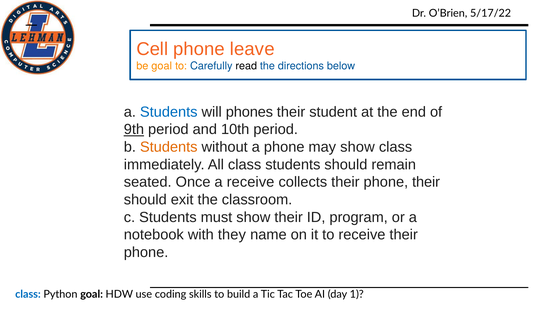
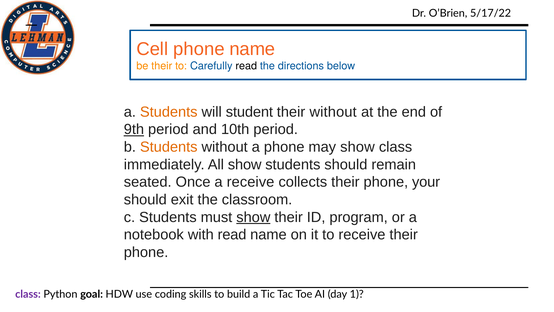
phone leave: leave -> name (252, 49)
be goal: goal -> their (162, 66)
Students colour: blue -> orange (169, 112)
phones: phones -> student (249, 112)
their student: student -> without (333, 112)
All class: class -> show (245, 164)
phone their: their -> your (426, 182)
show underline: none -> present (253, 217)
with they: they -> read (232, 235)
class colour: blue -> purple (28, 294)
